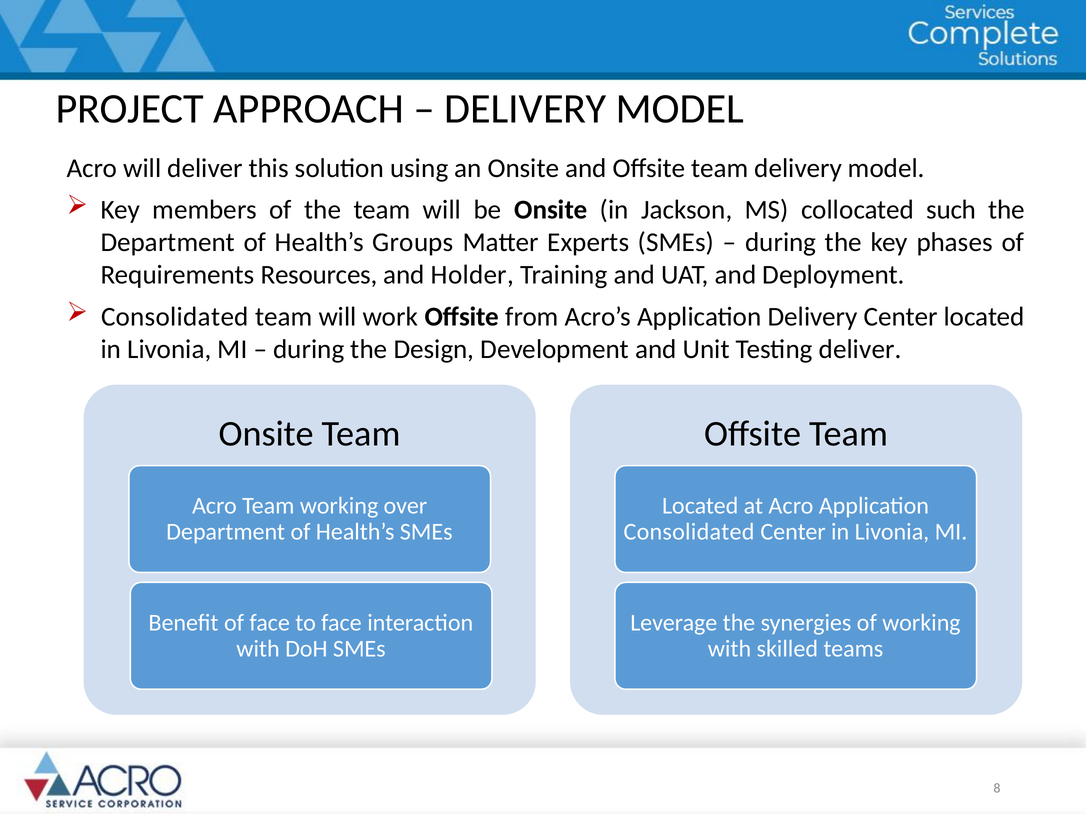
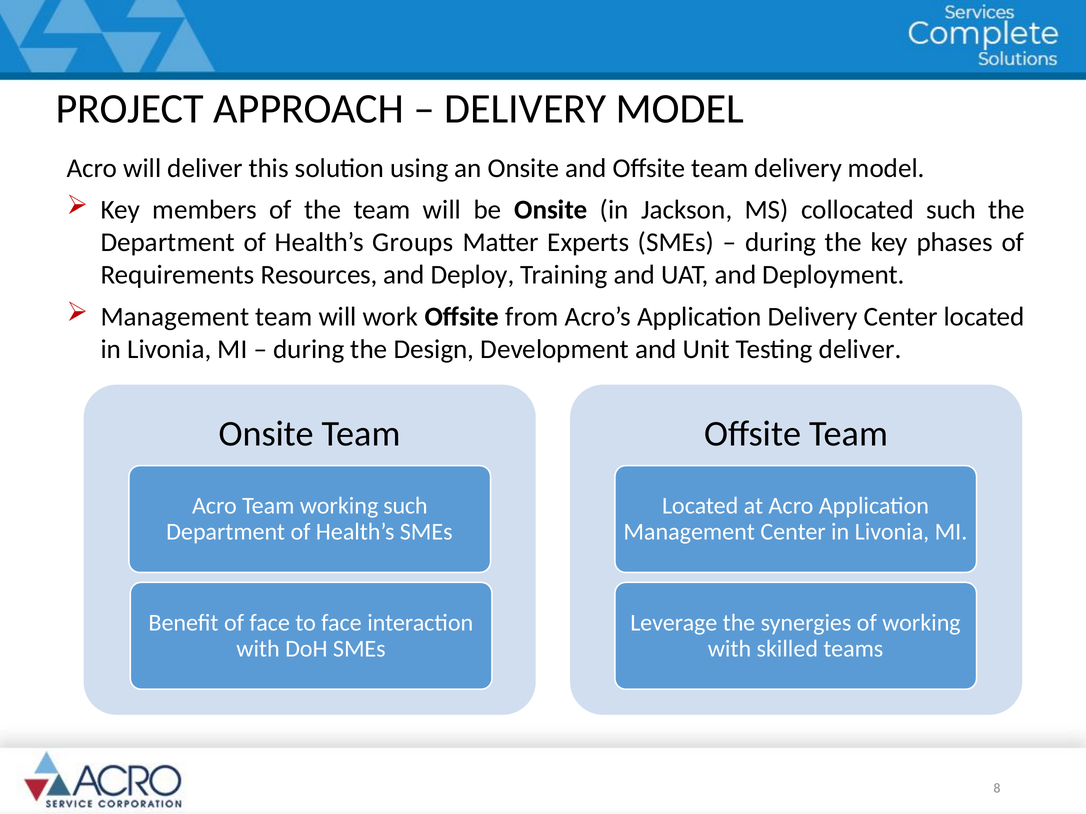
Holder: Holder -> Deploy (473, 275)
Consolidated: Consolidated -> Management (175, 317)
over: over -> such (405, 506)
Consolidated: Consolidated -> Management (689, 532)
